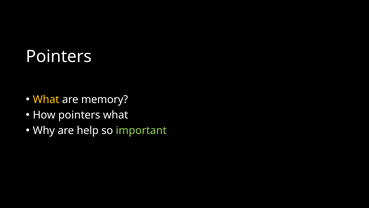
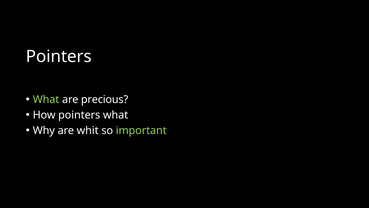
What colour: yellow -> light green (46, 99)
memory: memory -> precious (105, 99)
help: help -> whit (88, 130)
